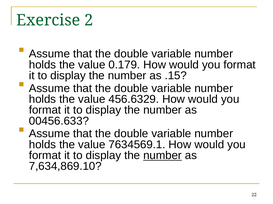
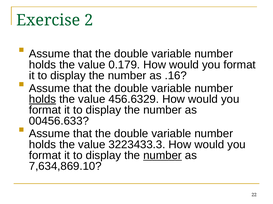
.15: .15 -> .16 (176, 76)
holds underline: none -> present (42, 100)
7634569.1: 7634569.1 -> 3223433.3 (137, 145)
